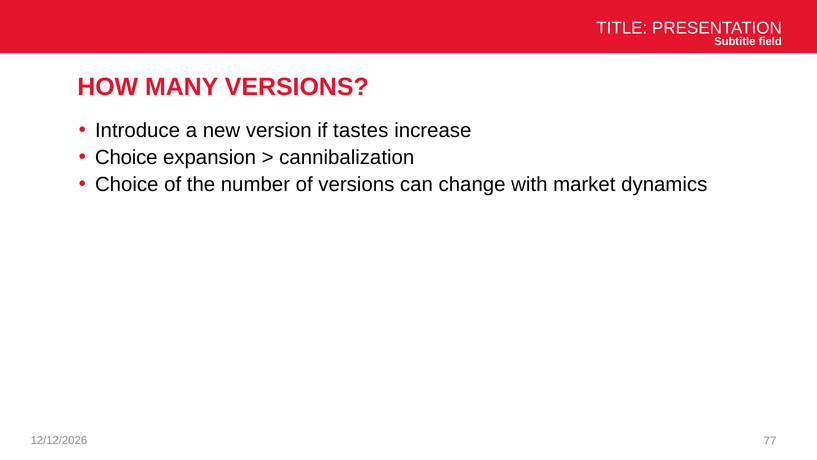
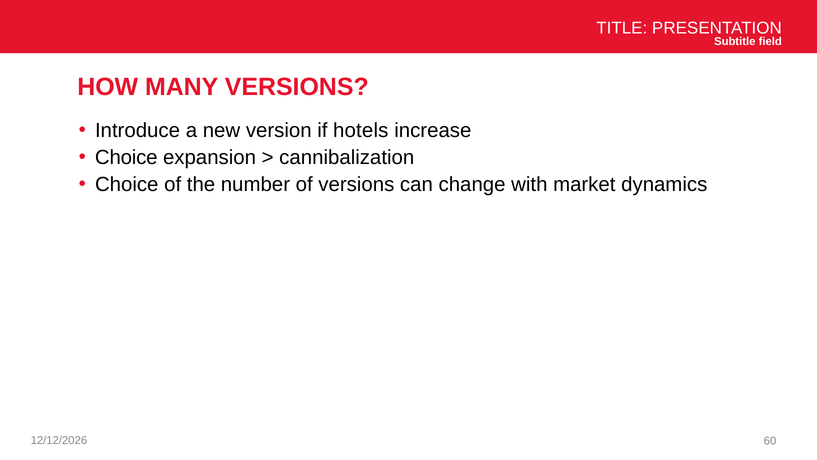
tastes: tastes -> hotels (361, 131)
77: 77 -> 60 (770, 441)
